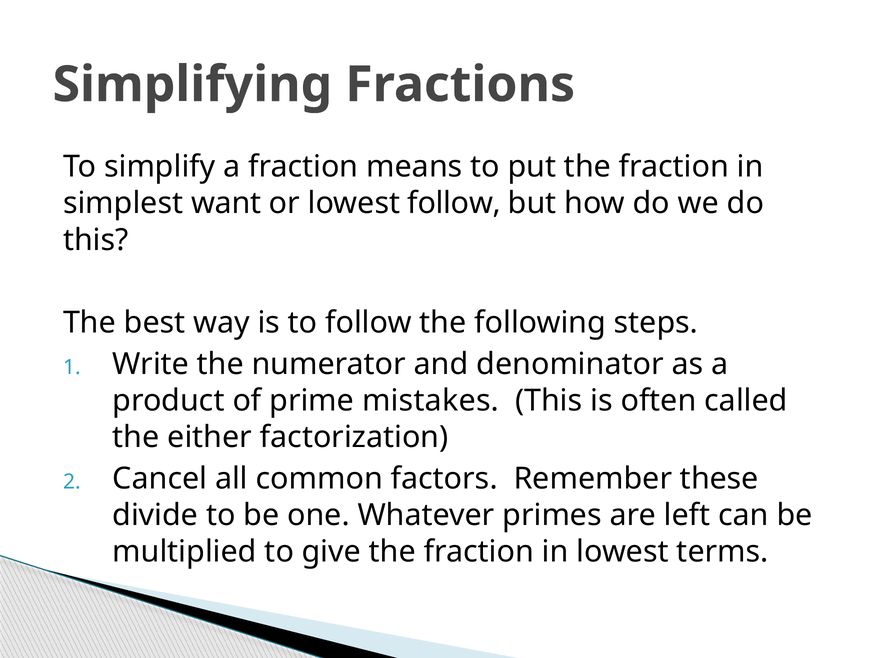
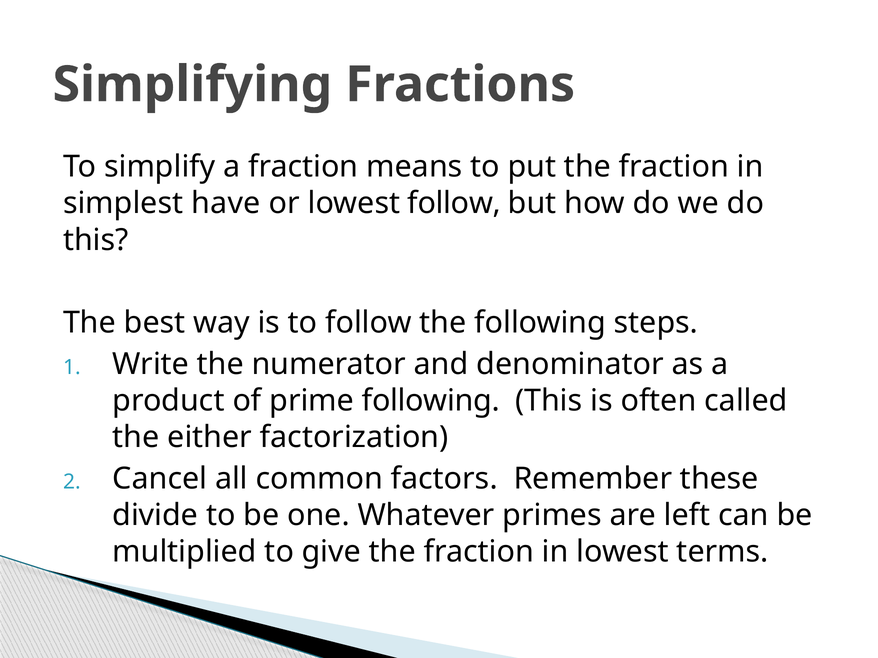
want: want -> have (226, 204)
prime mistakes: mistakes -> following (431, 401)
